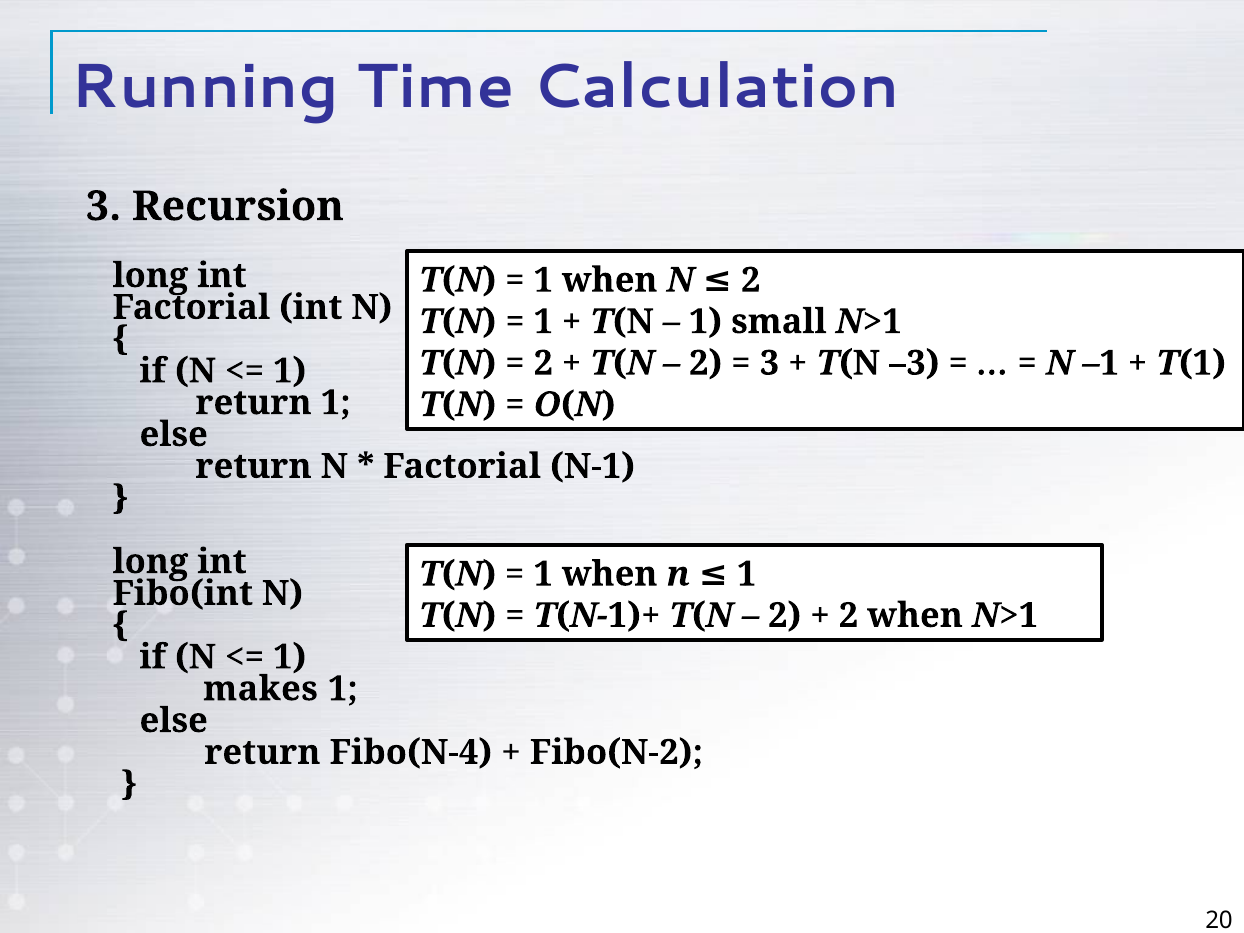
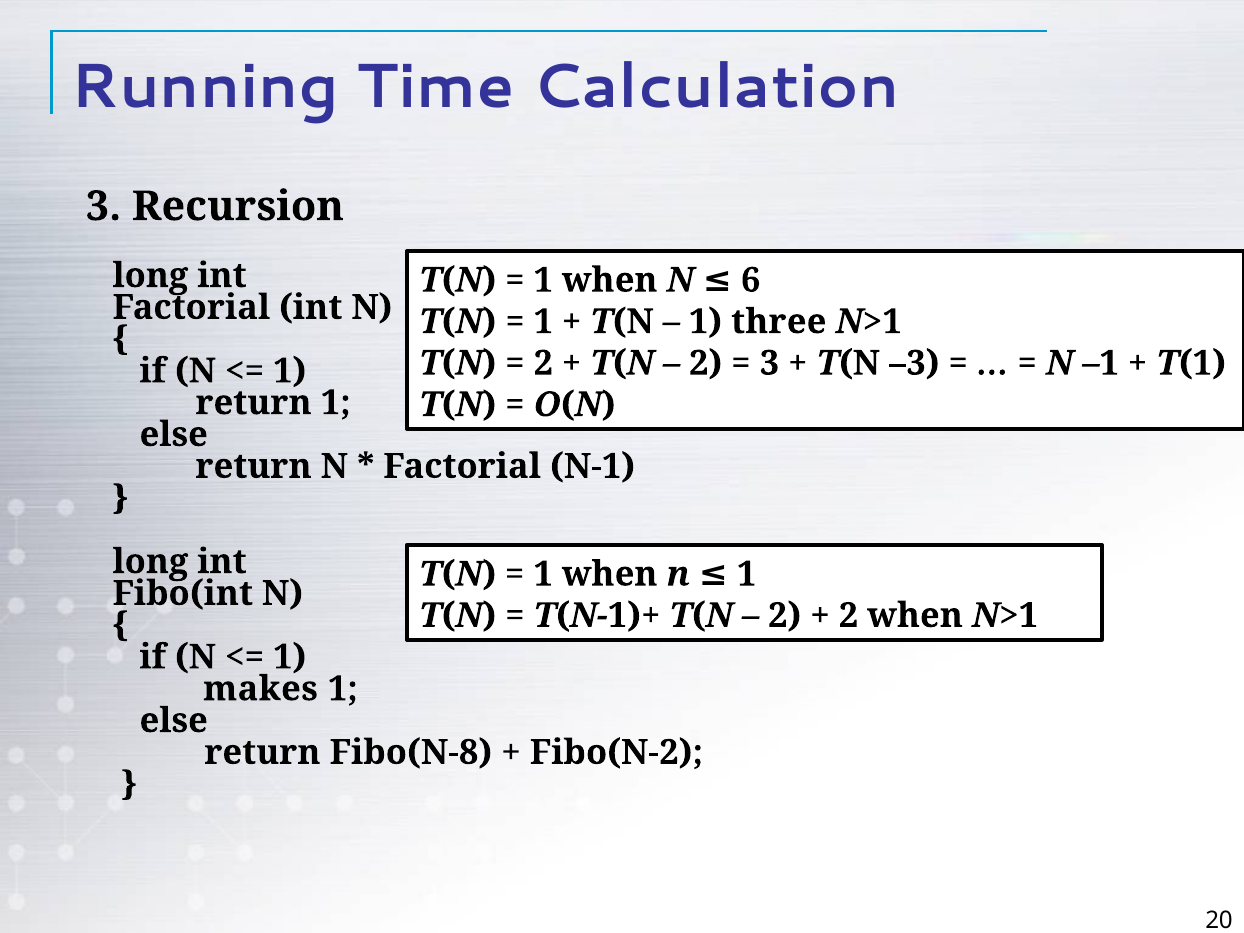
N 2: 2 -> 6 (751, 280)
small: small -> three (779, 322)
Fibo(N-4: Fibo(N-4 -> Fibo(N-8 (411, 752)
